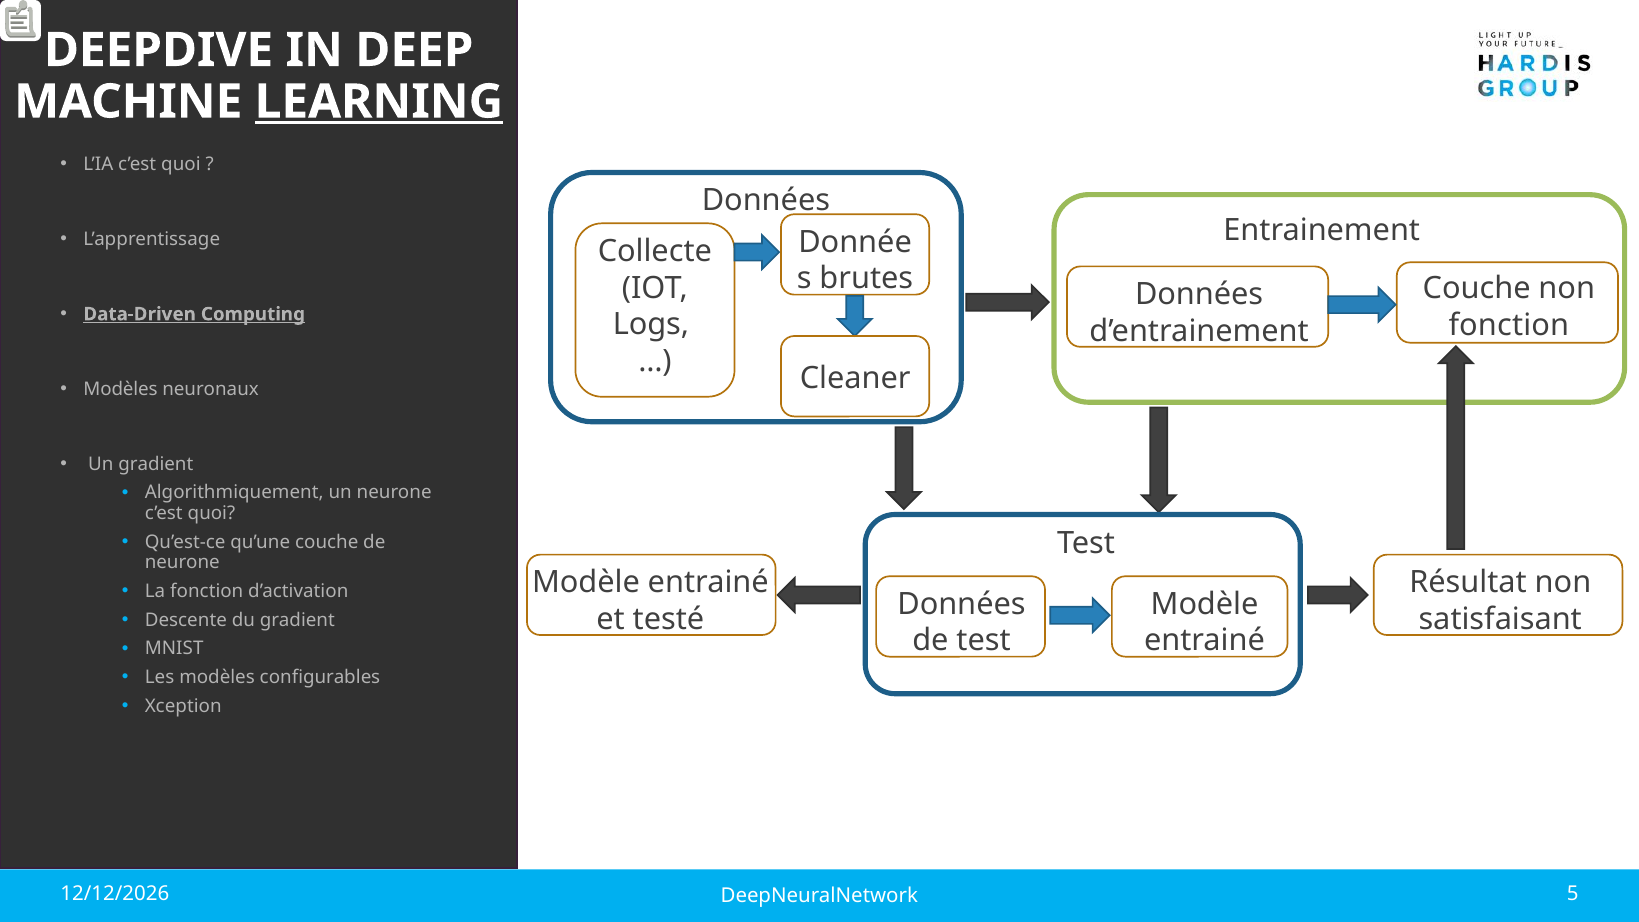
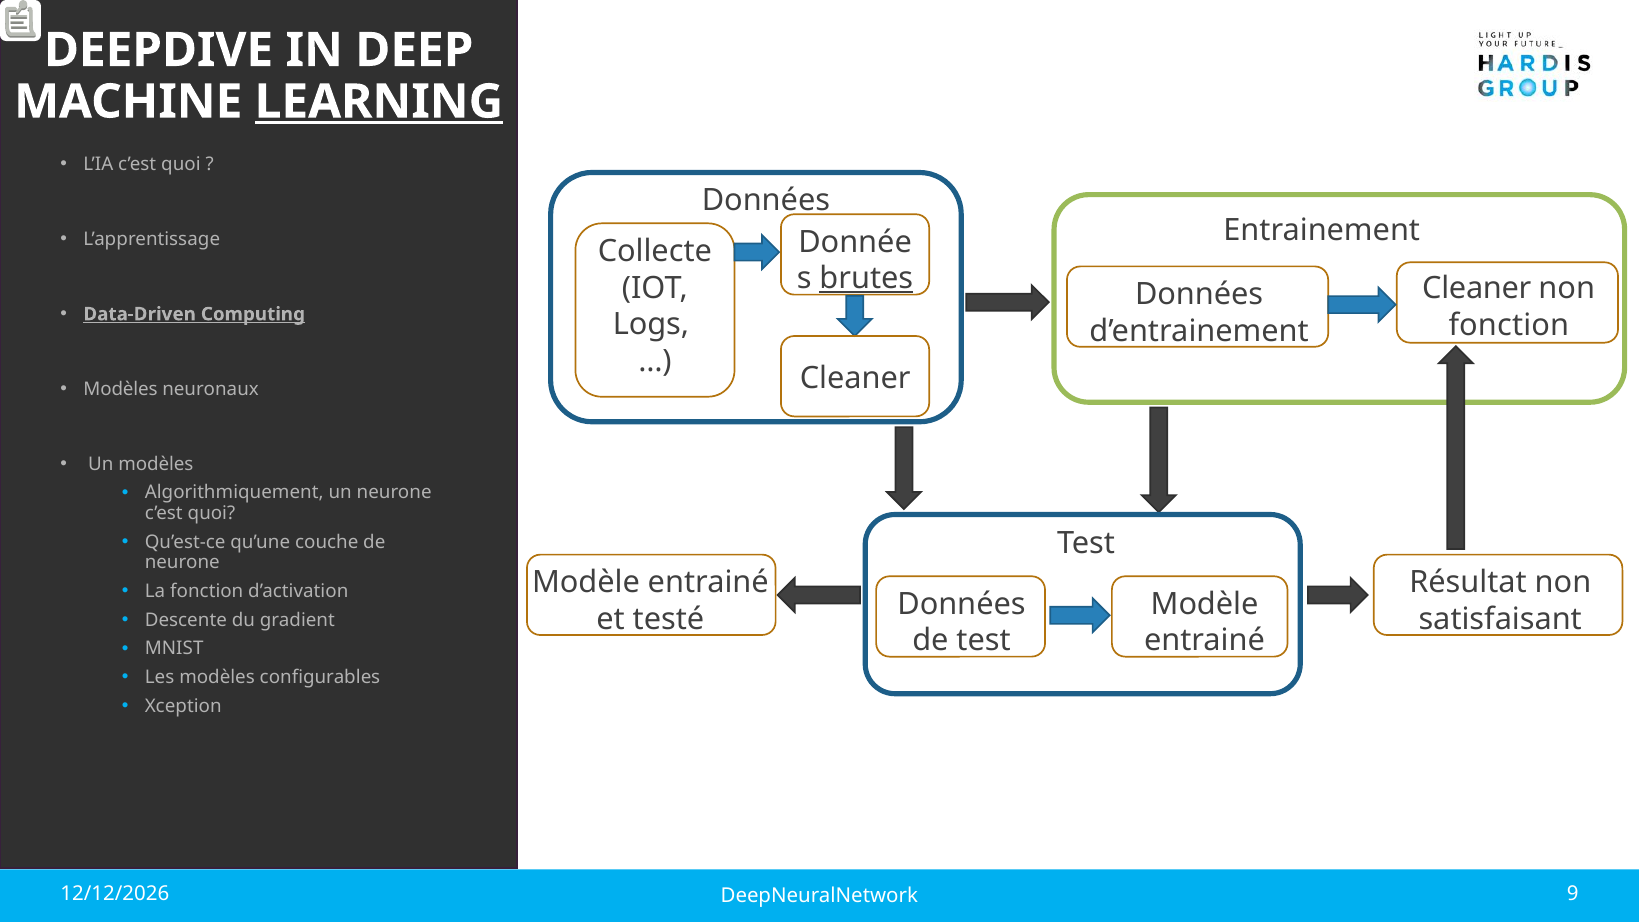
brutes underline: none -> present (866, 279)
Couche: Couche -> Cleaner (1477, 289)
Un gradient: gradient -> modèles (156, 464)
5: 5 -> 9 (1573, 894)
